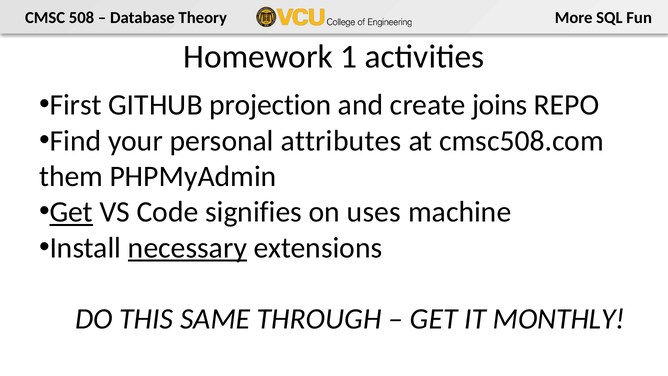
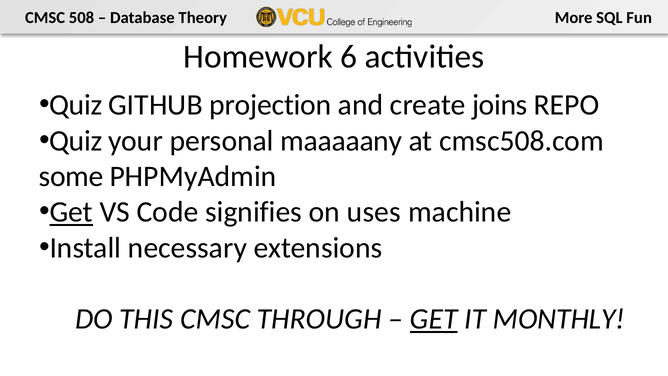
1: 1 -> 6 (349, 56)
First: First -> Quiz (76, 105)
Find: Find -> Quiz (76, 141)
attributes: attributes -> maaaaany (341, 141)
them: them -> some (71, 176)
necessary underline: present -> none (187, 248)
THIS SAME: SAME -> CMSC (215, 319)
GET underline: none -> present (434, 319)
